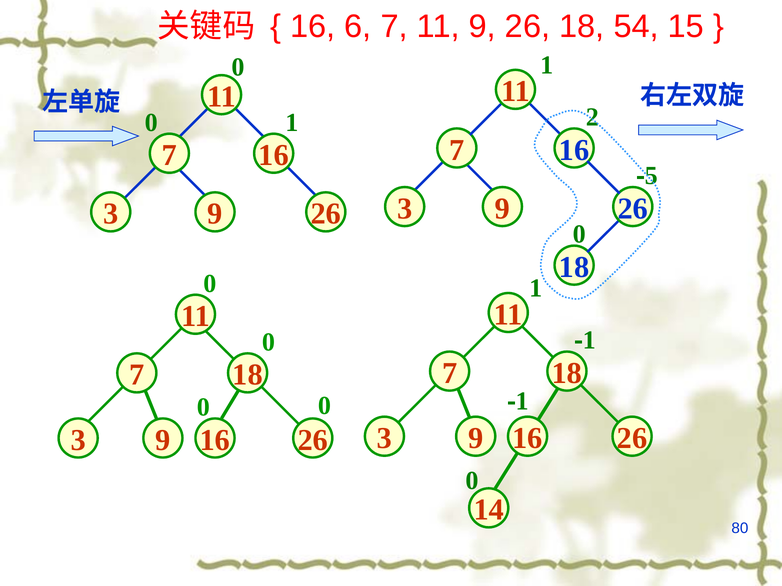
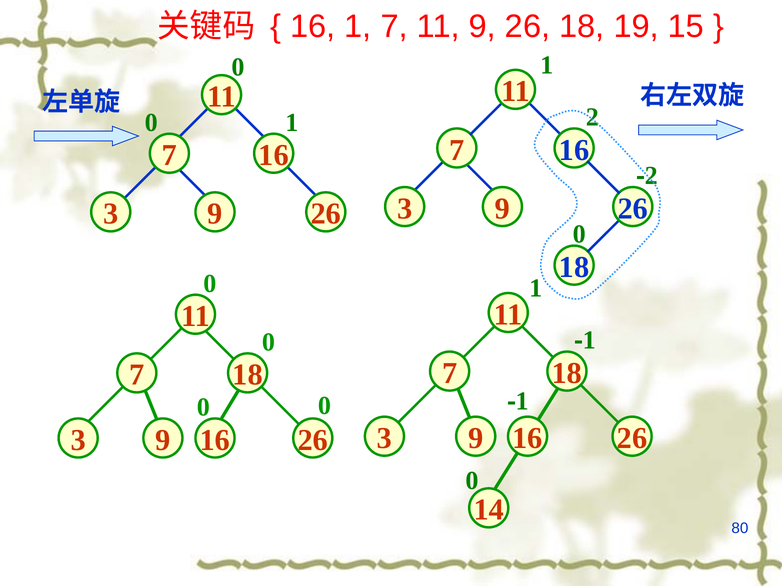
6: 6 -> 1 (358, 27)
54: 54 -> 19 (636, 27)
5: 5 -> 2 (651, 176)
